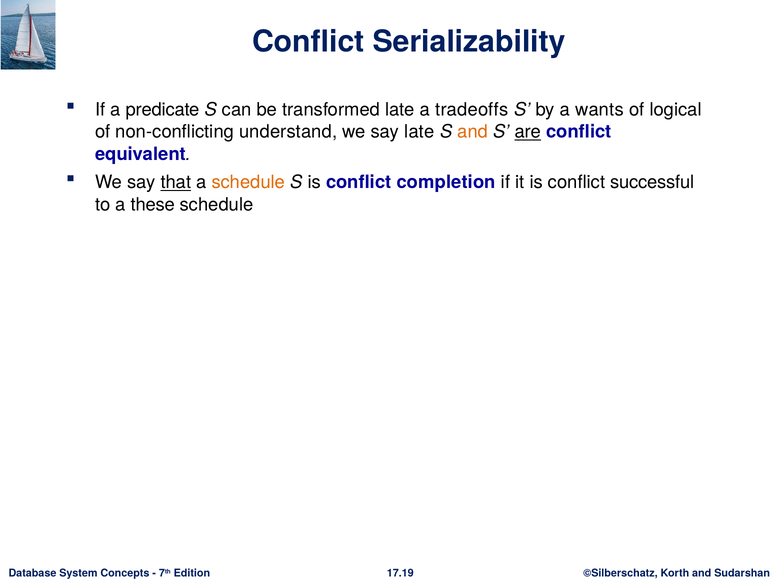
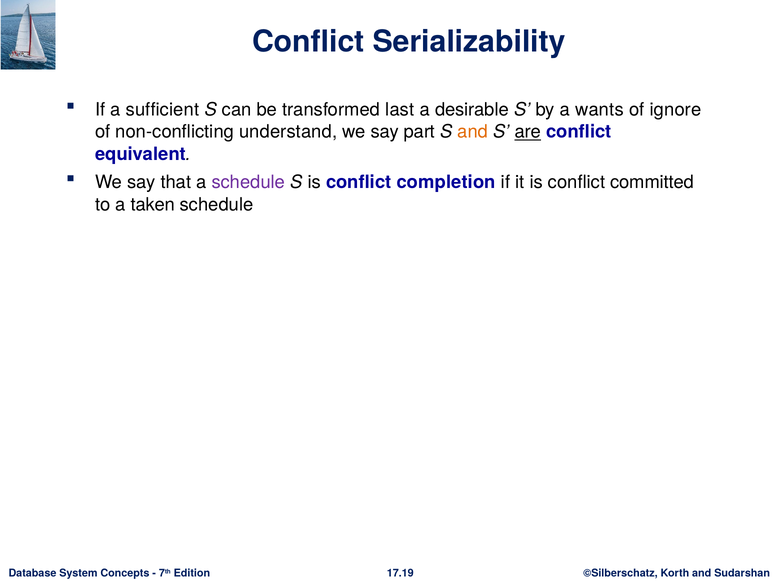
predicate: predicate -> sufficient (162, 110)
transformed late: late -> last (400, 110)
tradeoffs: tradeoffs -> desirable (472, 110)
logical: logical -> ignore (676, 110)
say late: late -> part (420, 132)
that underline: present -> none (176, 183)
schedule colour: orange -> purple (248, 183)
successful: successful -> committed (652, 183)
these: these -> taken (153, 205)
